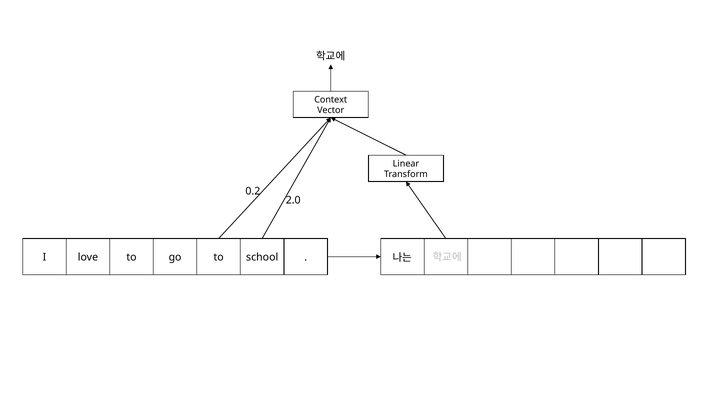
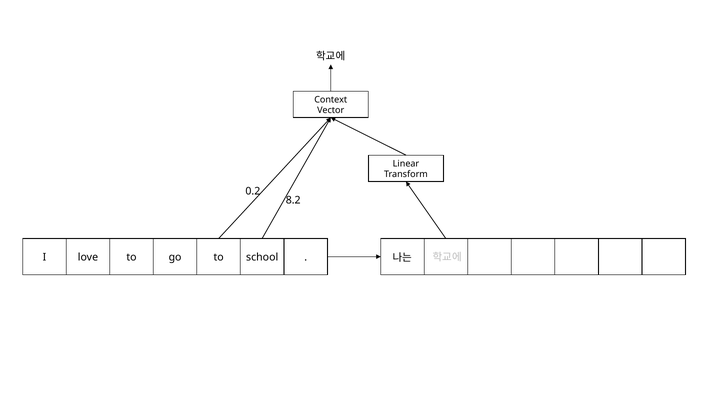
2.0: 2.0 -> 8.2 (293, 200)
